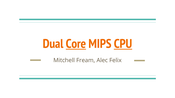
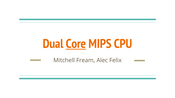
CPU underline: present -> none (123, 44)
